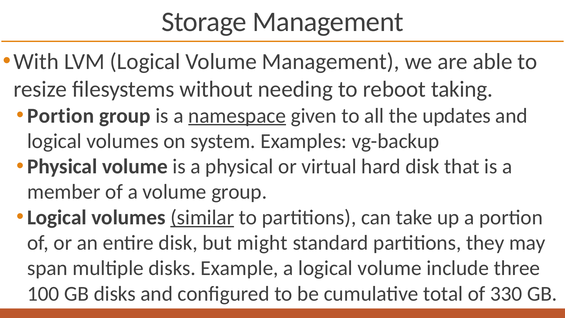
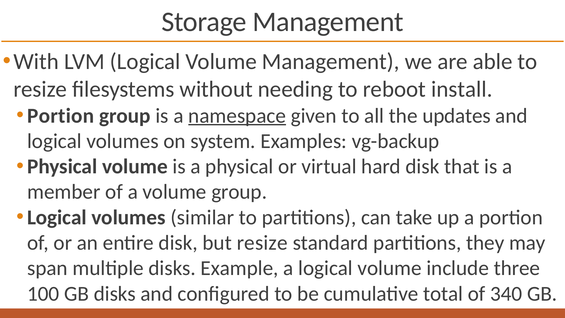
taking: taking -> install (462, 89)
similar underline: present -> none (202, 217)
but might: might -> resize (262, 243)
330: 330 -> 340 (506, 294)
